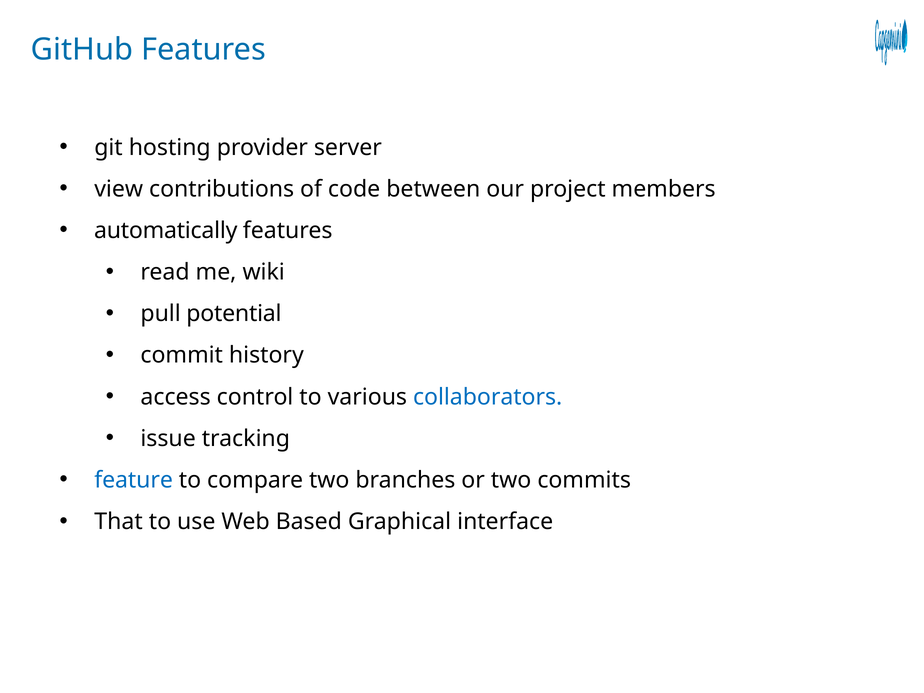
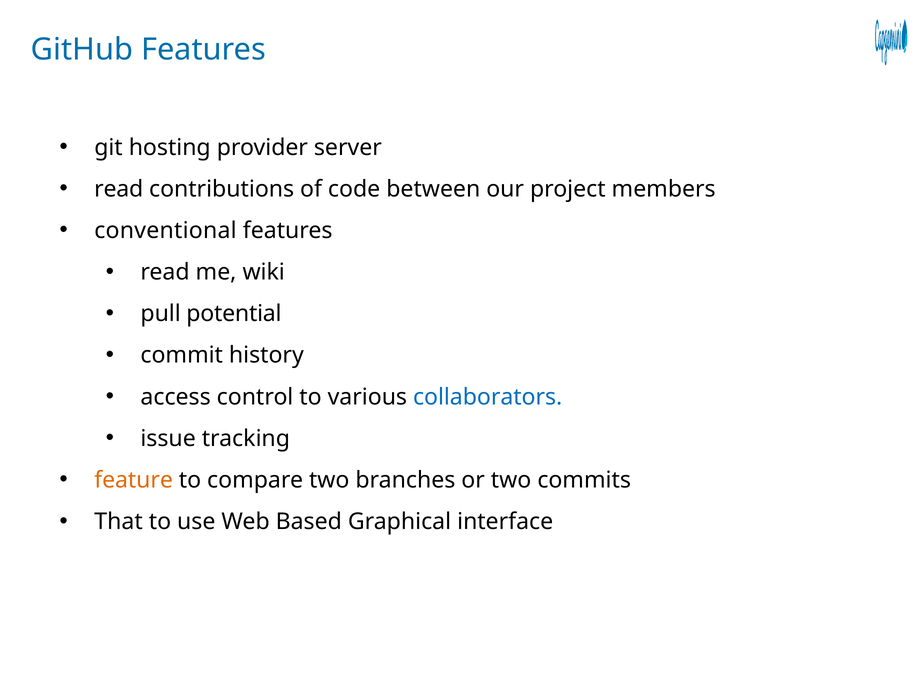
view: view -> read (119, 189)
automatically: automatically -> conventional (165, 231)
feature colour: blue -> orange (134, 480)
